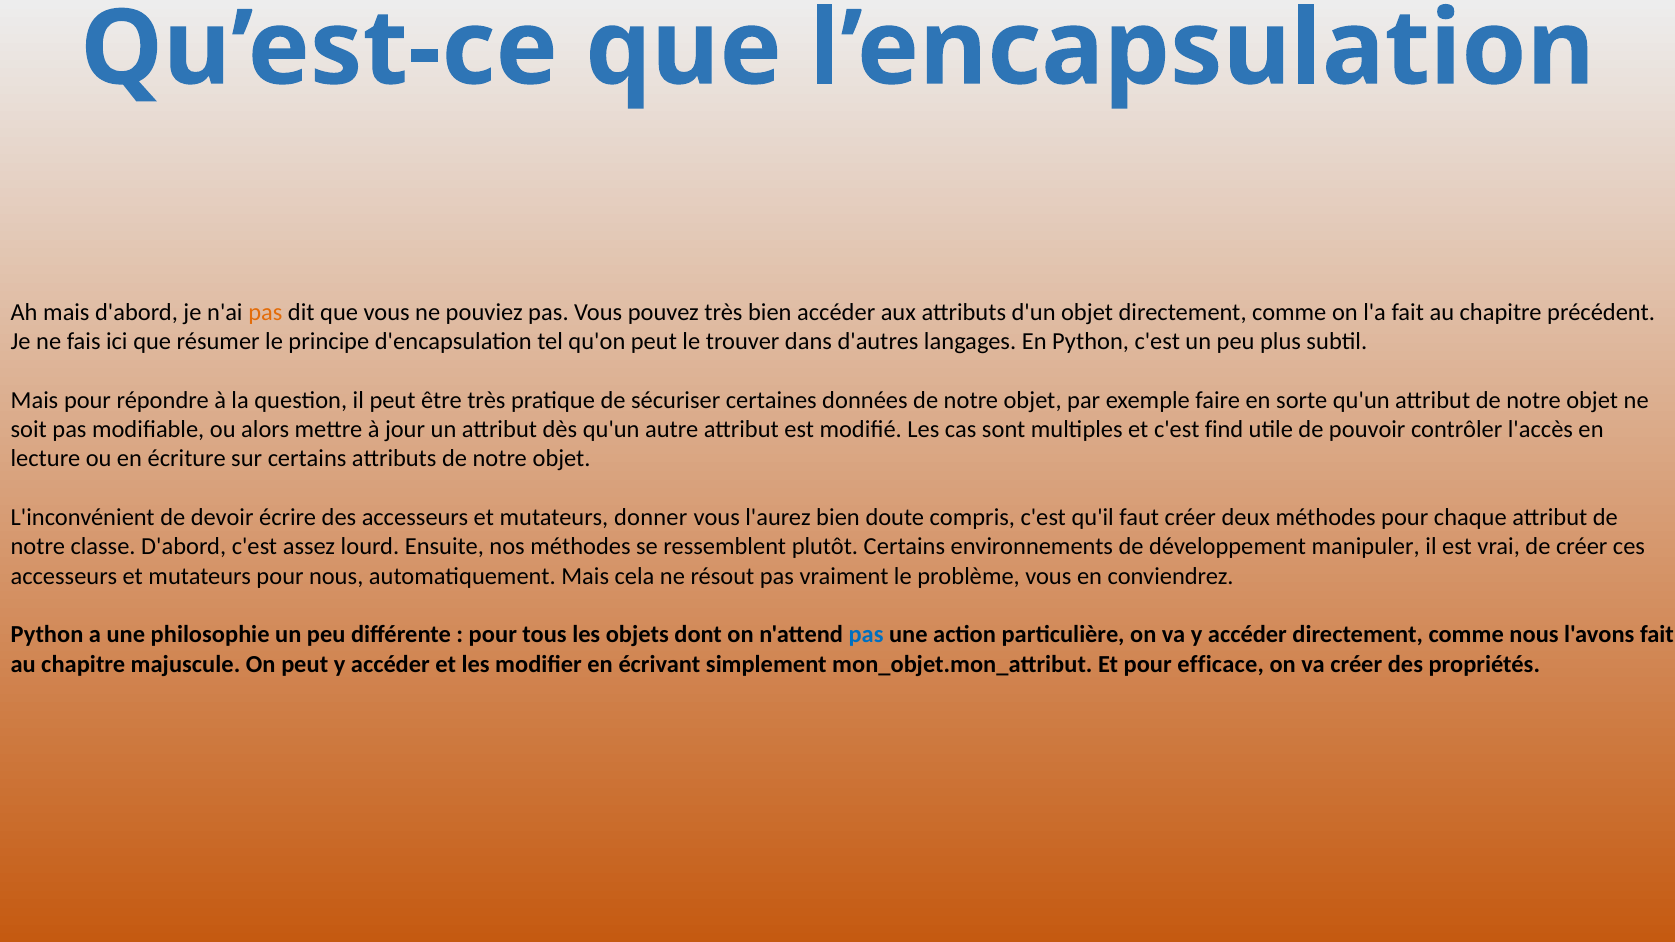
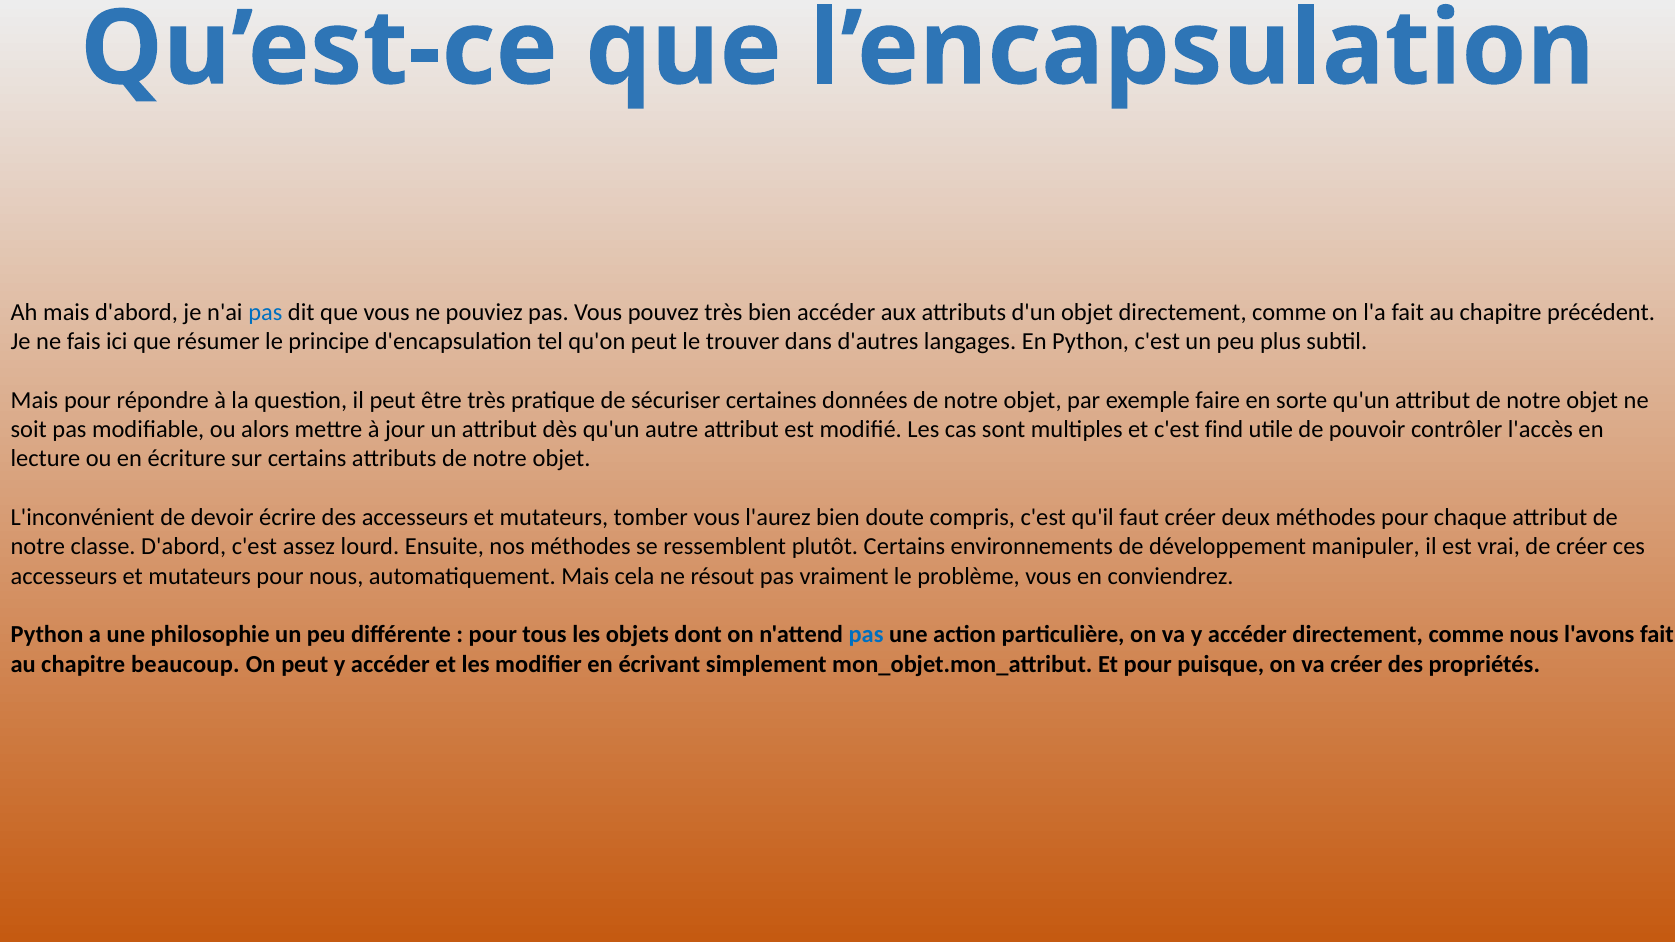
pas colour: orange -> blue (265, 312)
donner: donner -> tomber (651, 517)
majuscule: majuscule -> beaucoup (185, 664)
efficace: efficace -> puisque (1221, 664)
